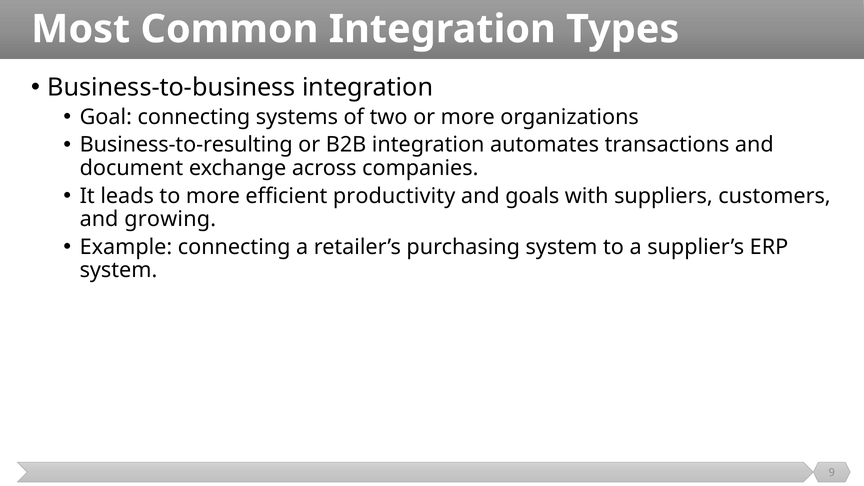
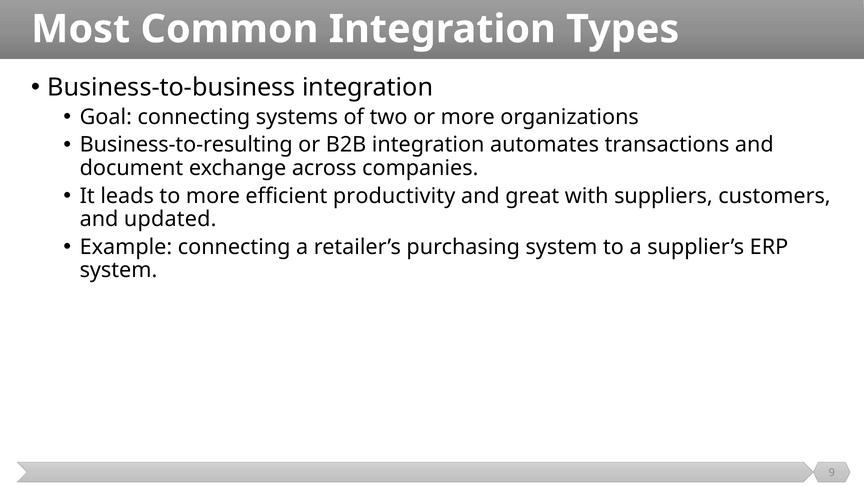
goals: goals -> great (532, 196)
growing: growing -> updated (170, 219)
